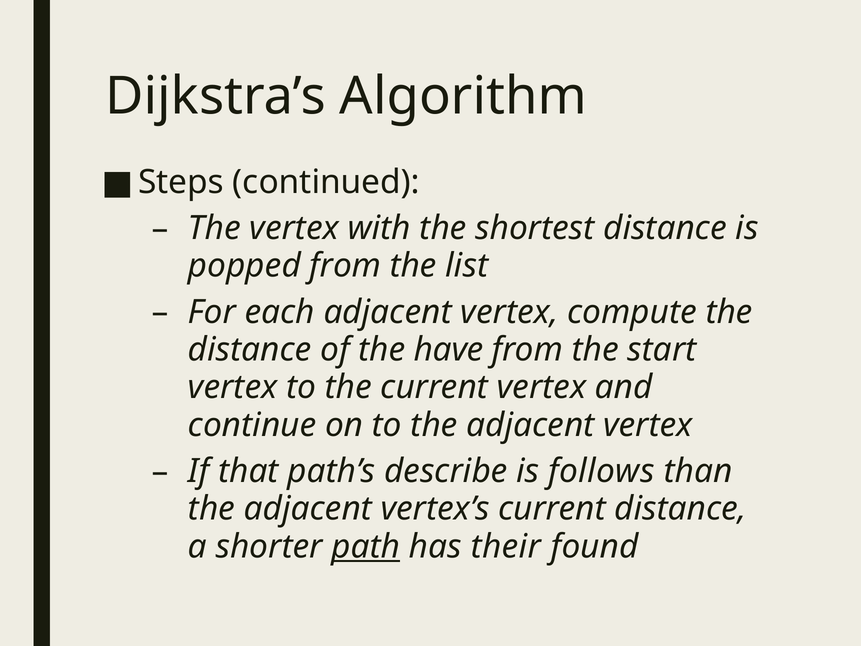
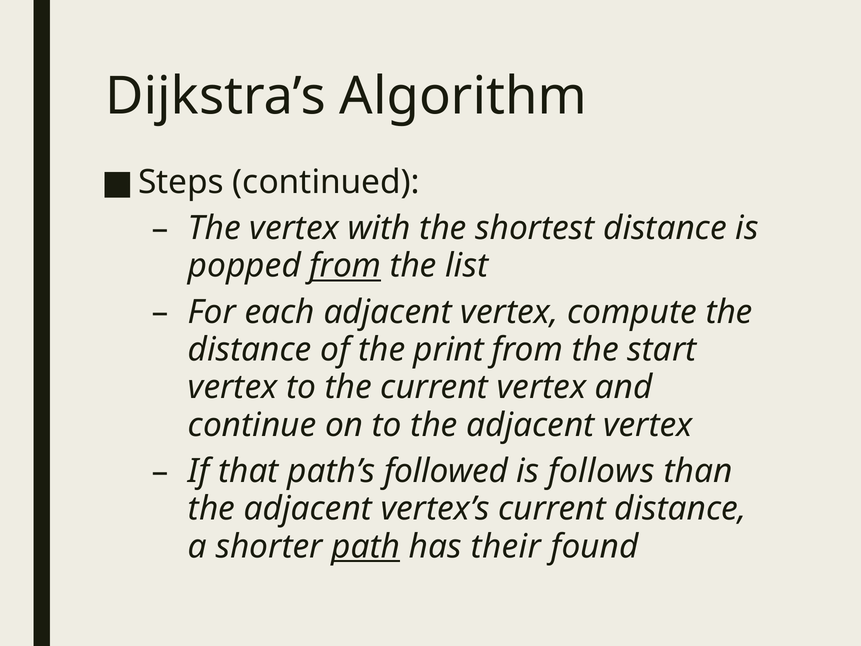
from underline: none -> present (345, 266)
have: have -> print (449, 350)
describe: describe -> followed (446, 471)
